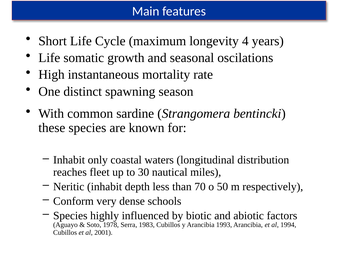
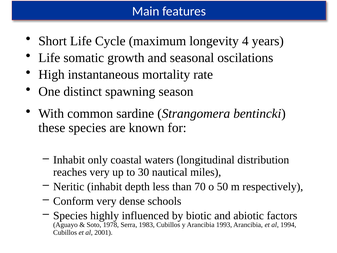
reaches fleet: fleet -> very (100, 172)
